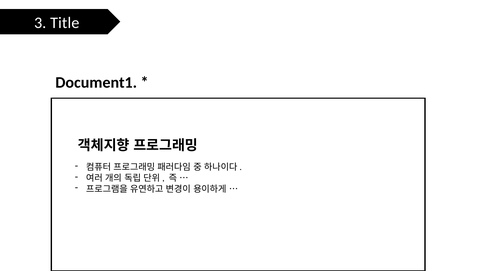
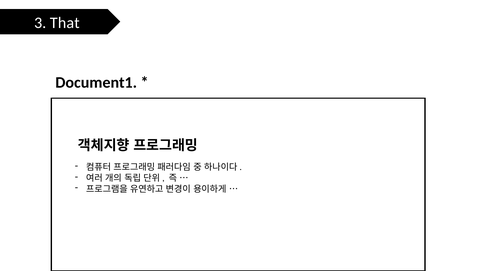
Title: Title -> That (65, 23)
